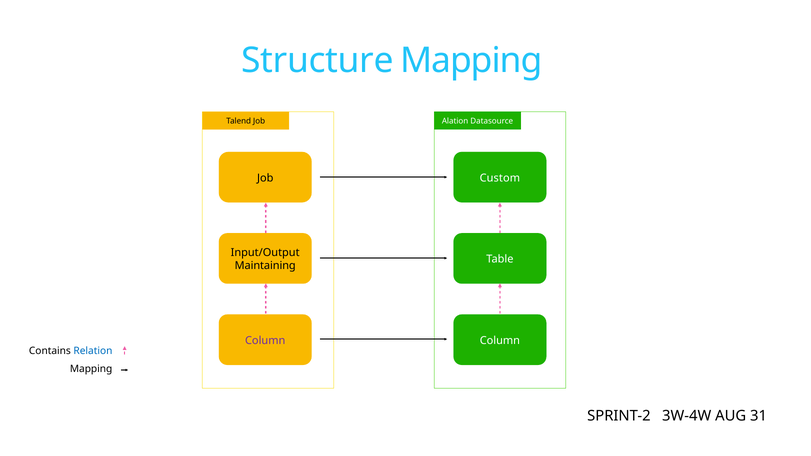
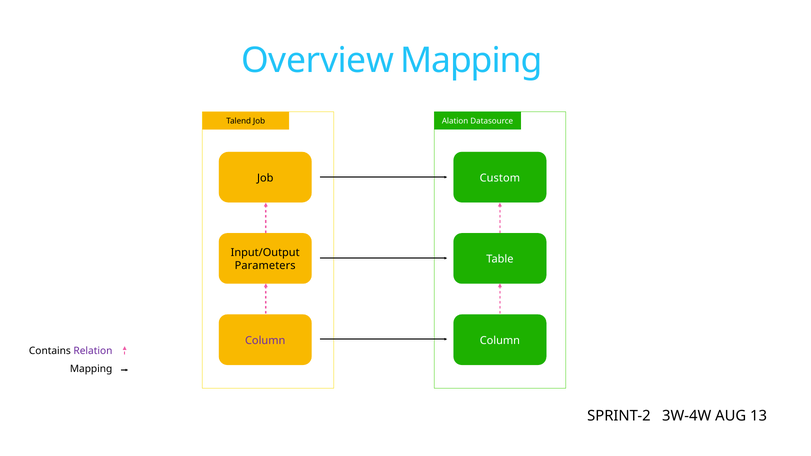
Structure: Structure -> Overview (318, 60)
Maintaining: Maintaining -> Parameters (265, 266)
Relation colour: blue -> purple (93, 351)
31: 31 -> 13 (759, 416)
